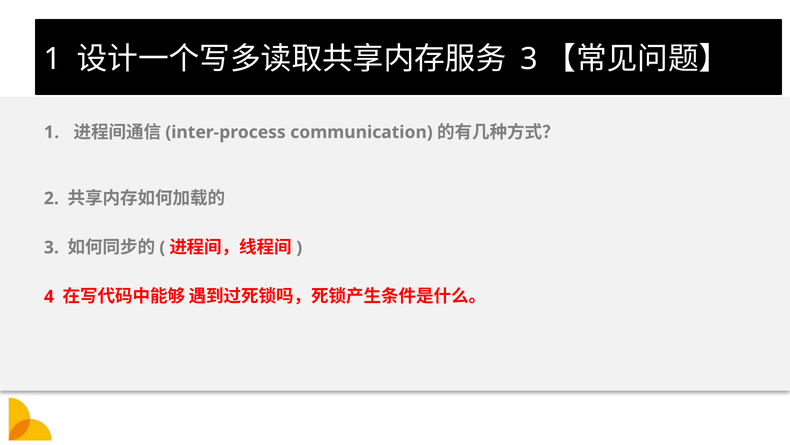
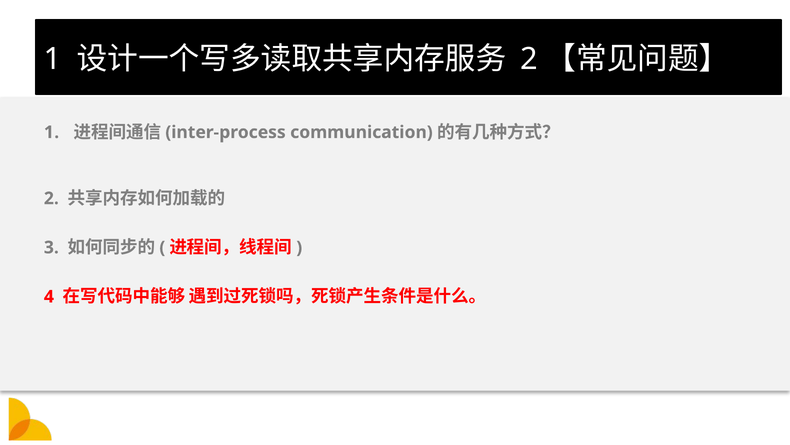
3: 3 -> 2 (529, 59)
